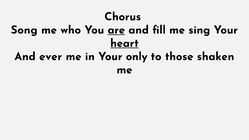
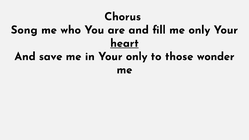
are underline: present -> none (116, 30)
me sing: sing -> only (199, 30)
ever: ever -> save (51, 56)
shaken: shaken -> wonder (216, 56)
